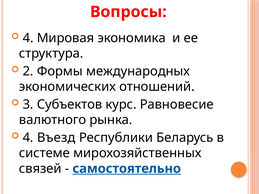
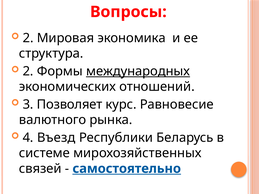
4: 4 -> 2 (28, 38)
международных underline: none -> present (138, 71)
Субъектов: Субъектов -> Позволяет (70, 104)
